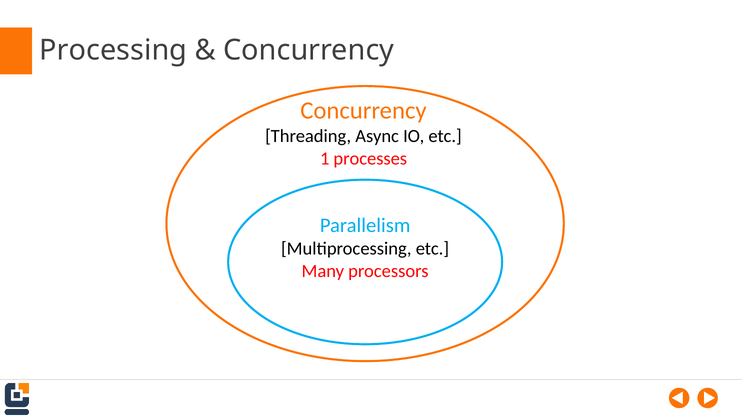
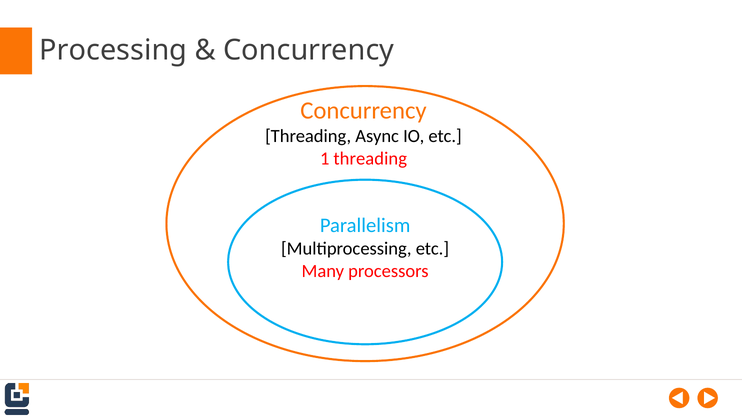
1 processes: processes -> threading (370, 158)
